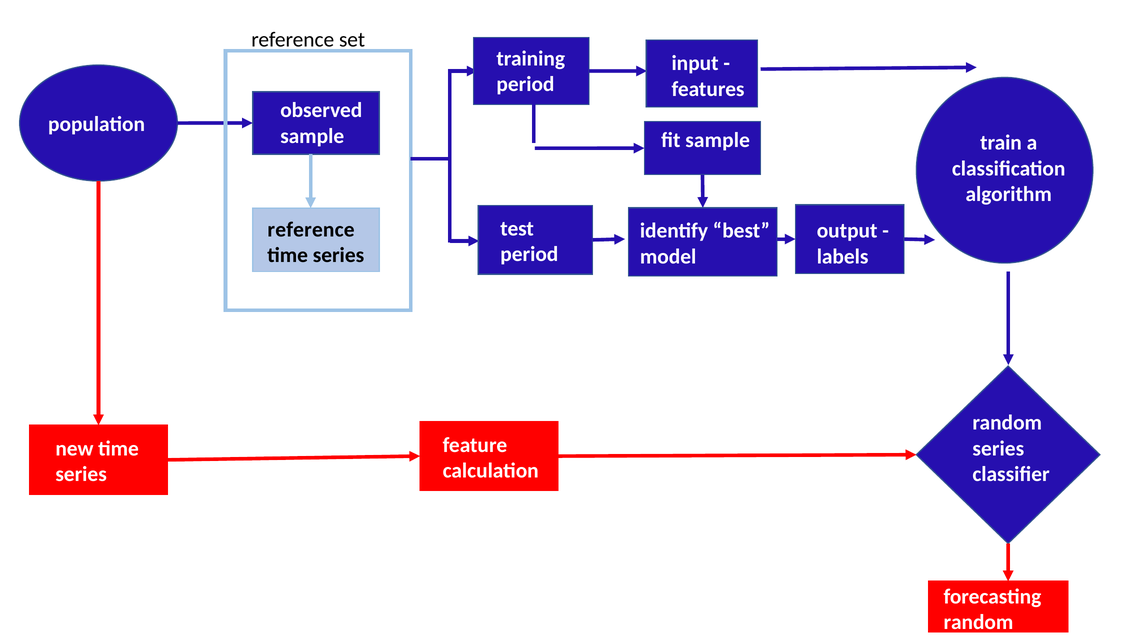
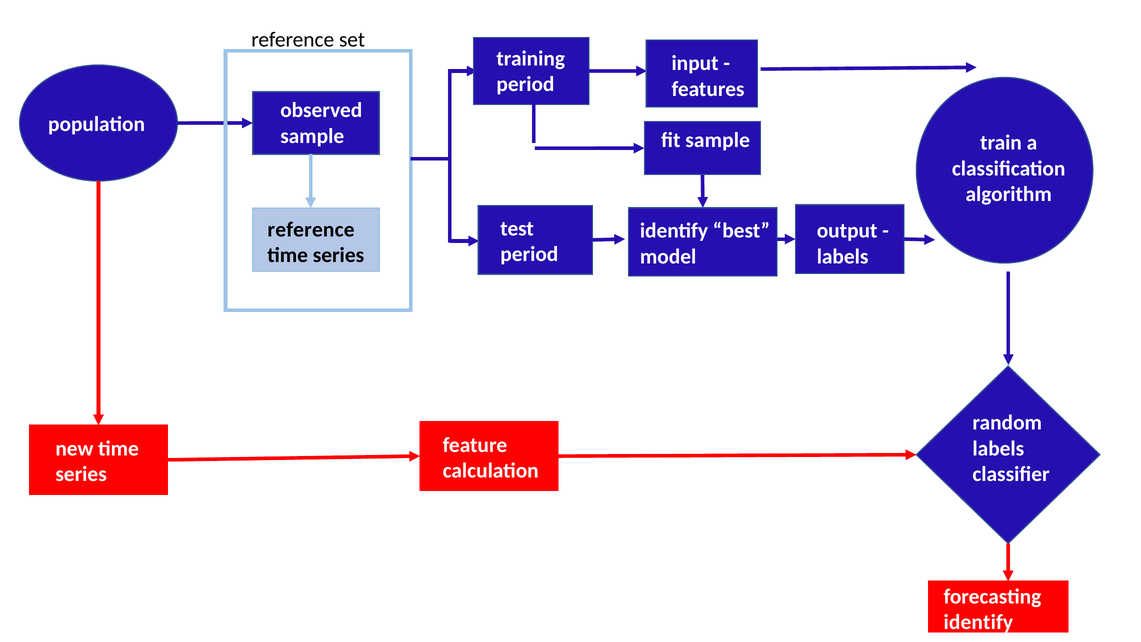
series: series -> labels (998, 448)
random: random -> identify (978, 622)
